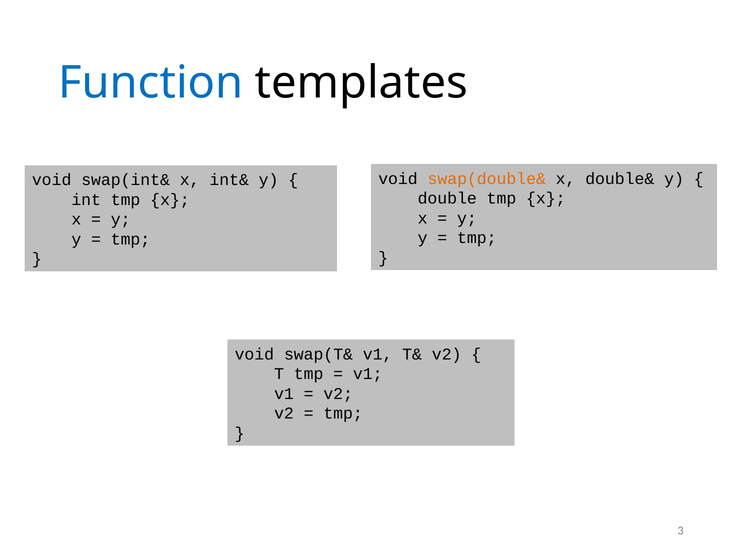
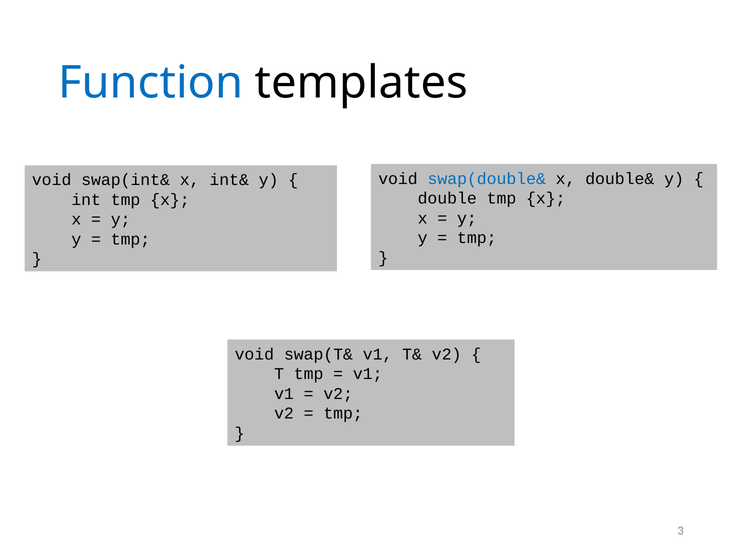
swap(double& colour: orange -> blue (487, 179)
